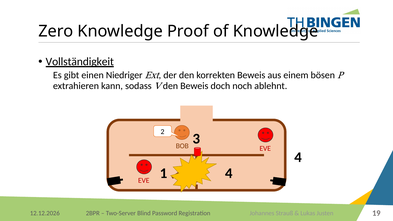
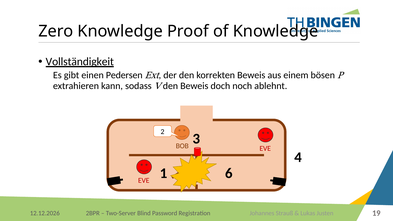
Niedriger: Niedriger -> Pedersen (124, 75)
1 4: 4 -> 6 (229, 173)
